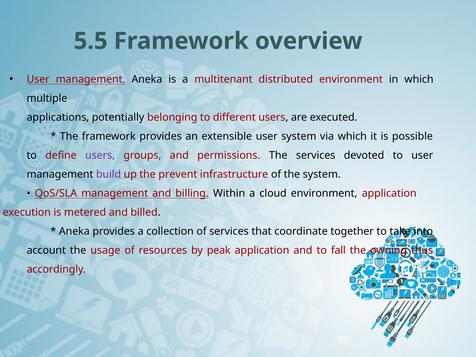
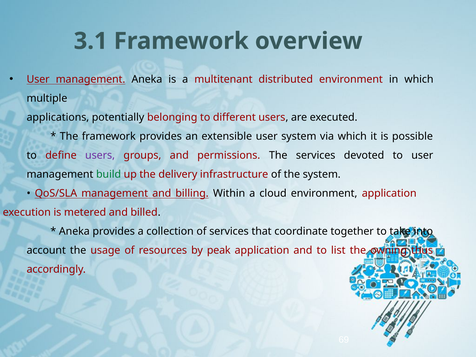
5.5: 5.5 -> 3.1 (91, 41)
build colour: purple -> green (109, 174)
prevent: prevent -> delivery (178, 174)
fall: fall -> list (338, 250)
